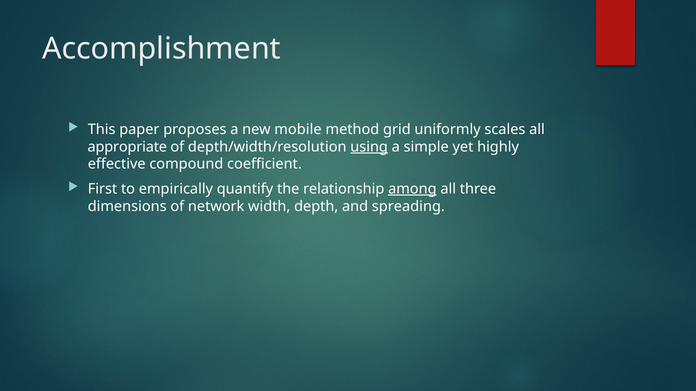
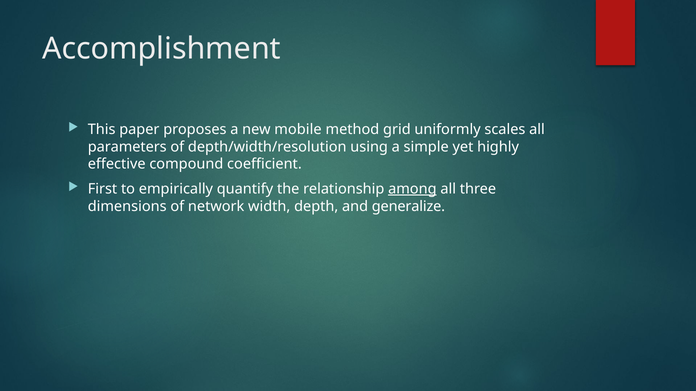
appropriate: appropriate -> parameters (127, 147)
using underline: present -> none (369, 147)
spreading: spreading -> generalize (408, 207)
